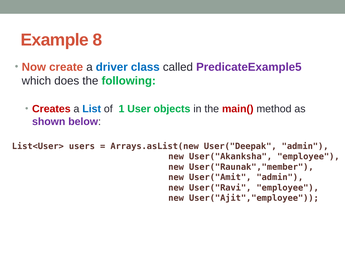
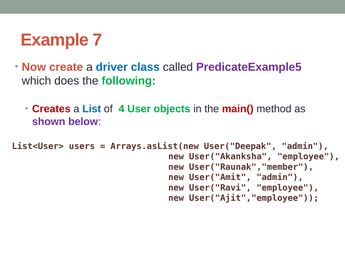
8: 8 -> 7 (97, 40)
1: 1 -> 4 (121, 109)
